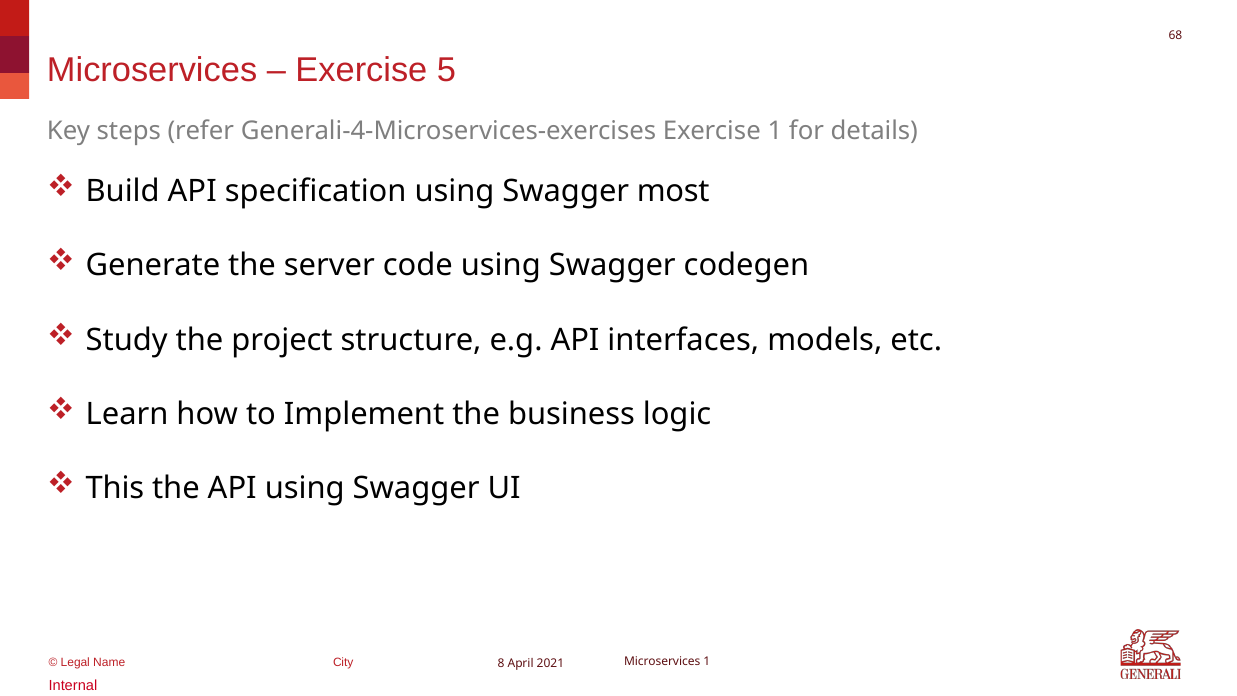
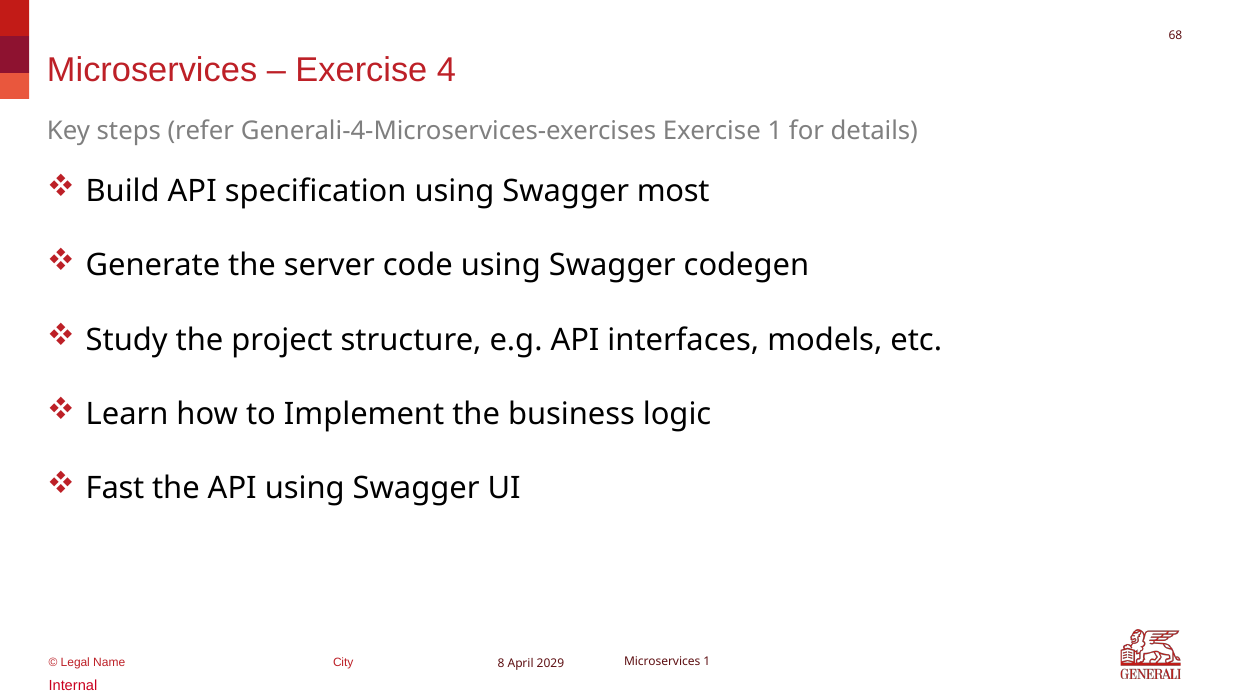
5: 5 -> 4 (447, 70)
This: This -> Fast (115, 488)
2021: 2021 -> 2029 (550, 663)
